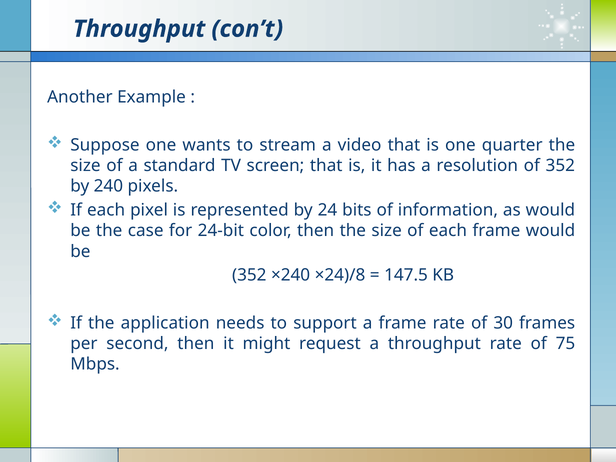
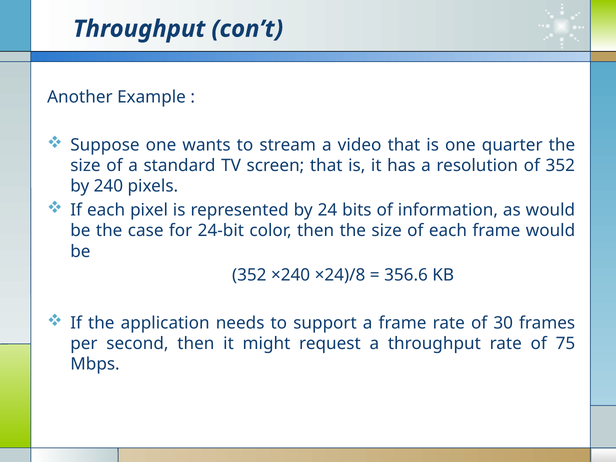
147.5: 147.5 -> 356.6 (406, 275)
